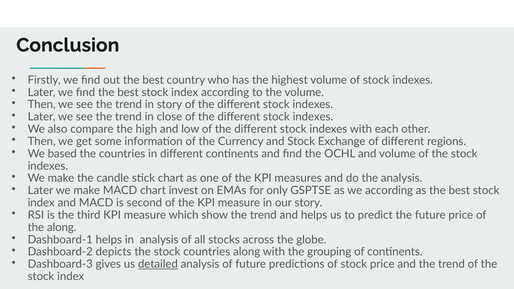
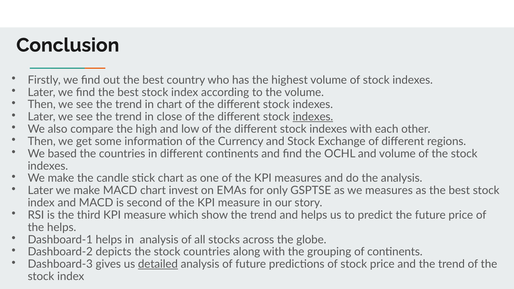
in story: story -> chart (170, 105)
indexes underline: none -> present (313, 117)
we according: according -> measures (389, 191)
the along: along -> helps (62, 227)
